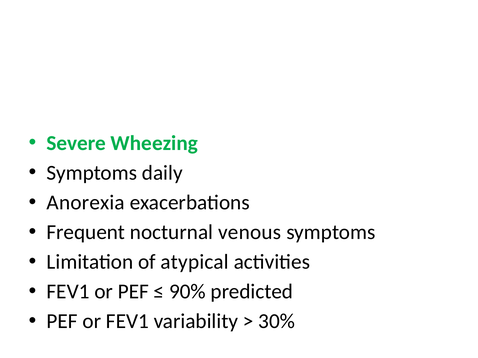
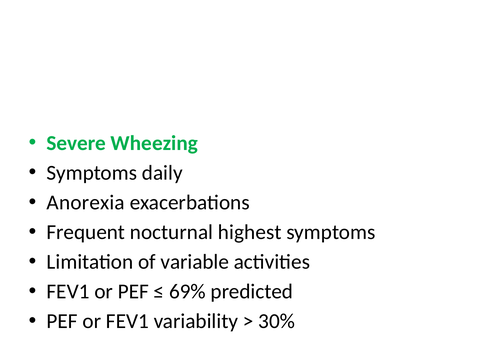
venous: venous -> highest (250, 232)
atypical: atypical -> variable (195, 262)
90%: 90% -> 69% (187, 292)
